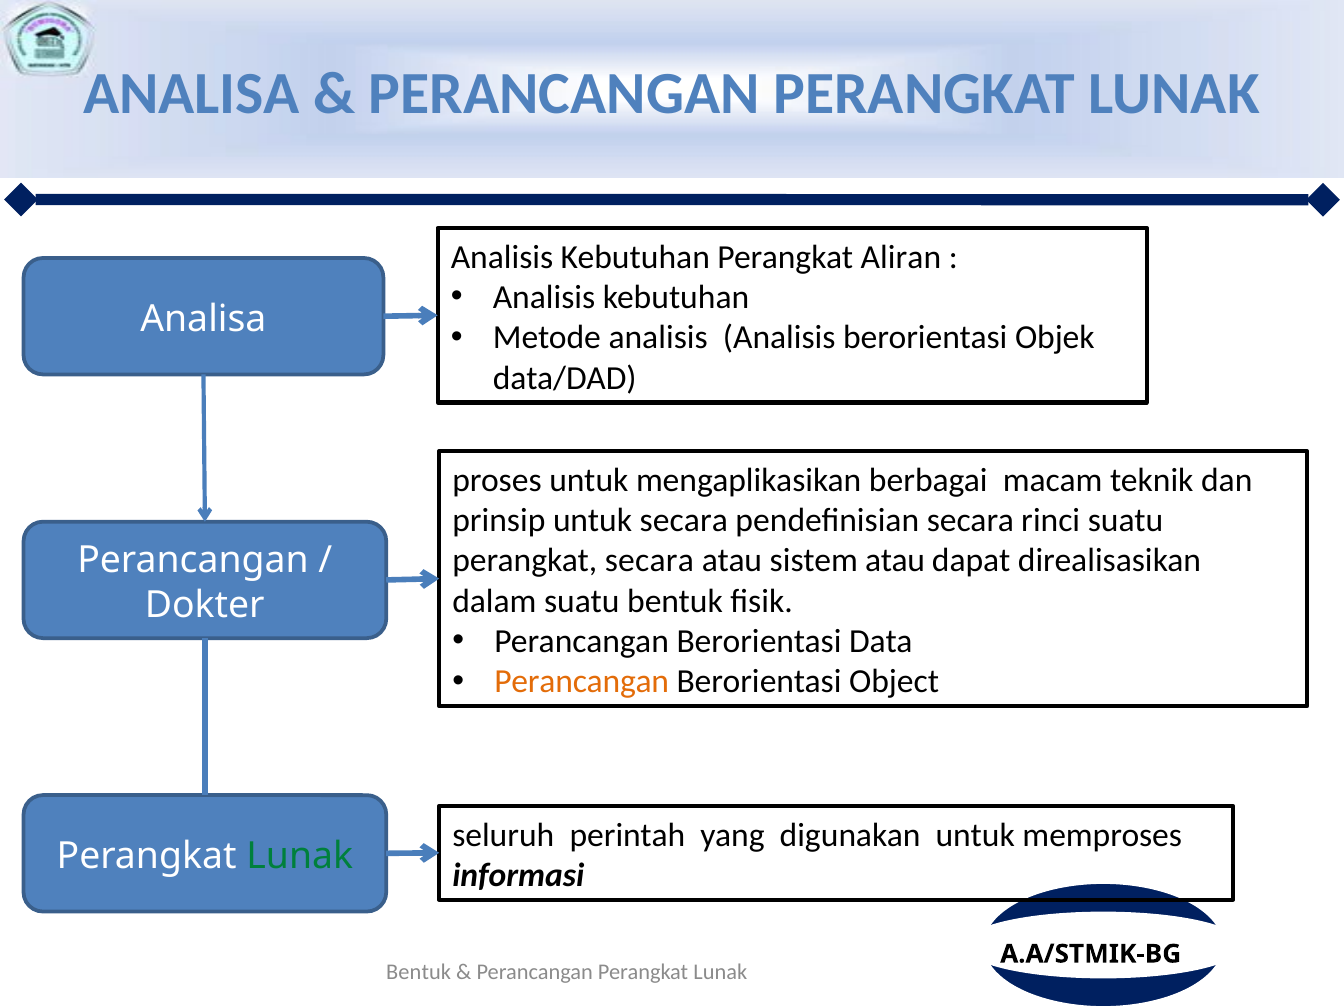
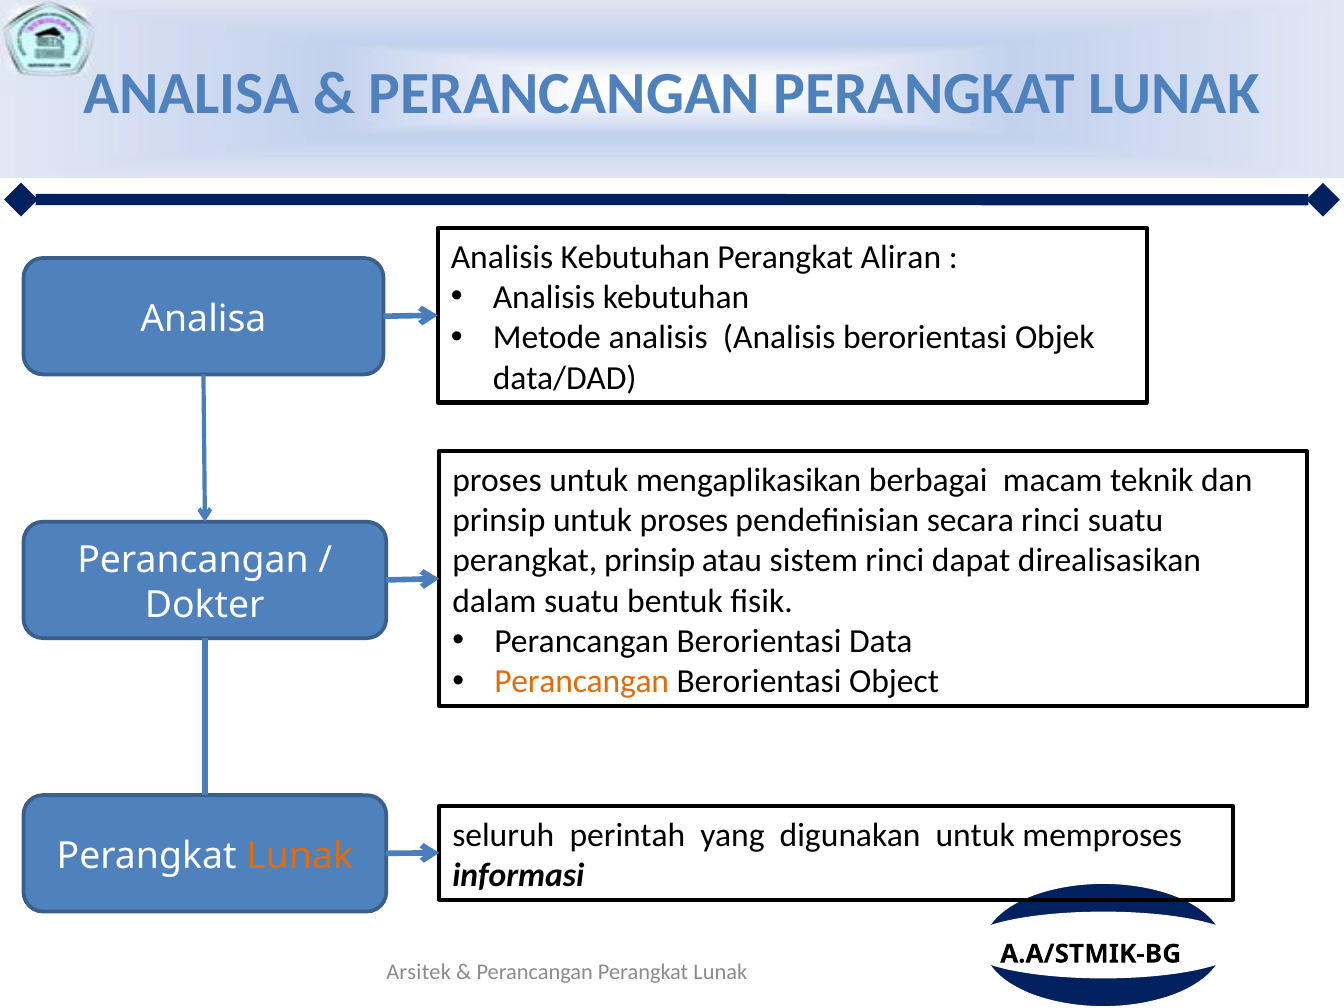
untuk secara: secara -> proses (684, 520)
perangkat secara: secara -> prinsip (650, 561)
sistem atau: atau -> rinci (895, 561)
Lunak colour: green -> orange (300, 856)
Bentuk: Bentuk -> Arsitek (419, 973)
